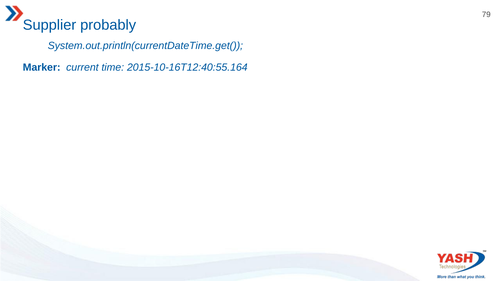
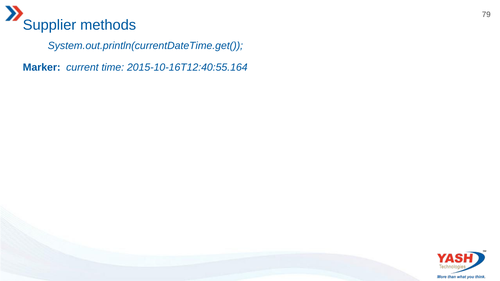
probably: probably -> methods (108, 25)
